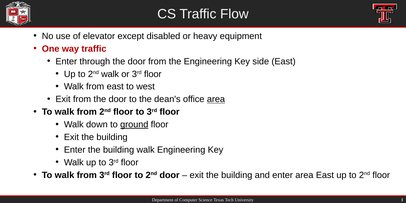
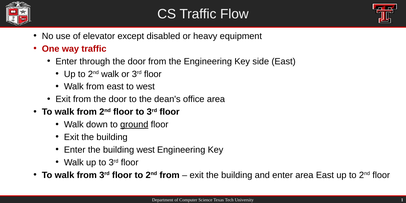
area underline: present -> none (216, 99)
building walk: walk -> west (146, 150)
2nd door: door -> from (170, 175)
